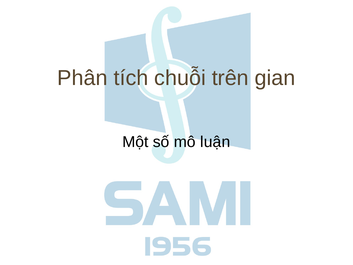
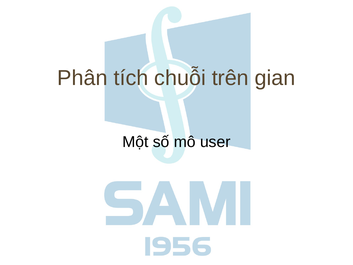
luận: luận -> user (215, 142)
